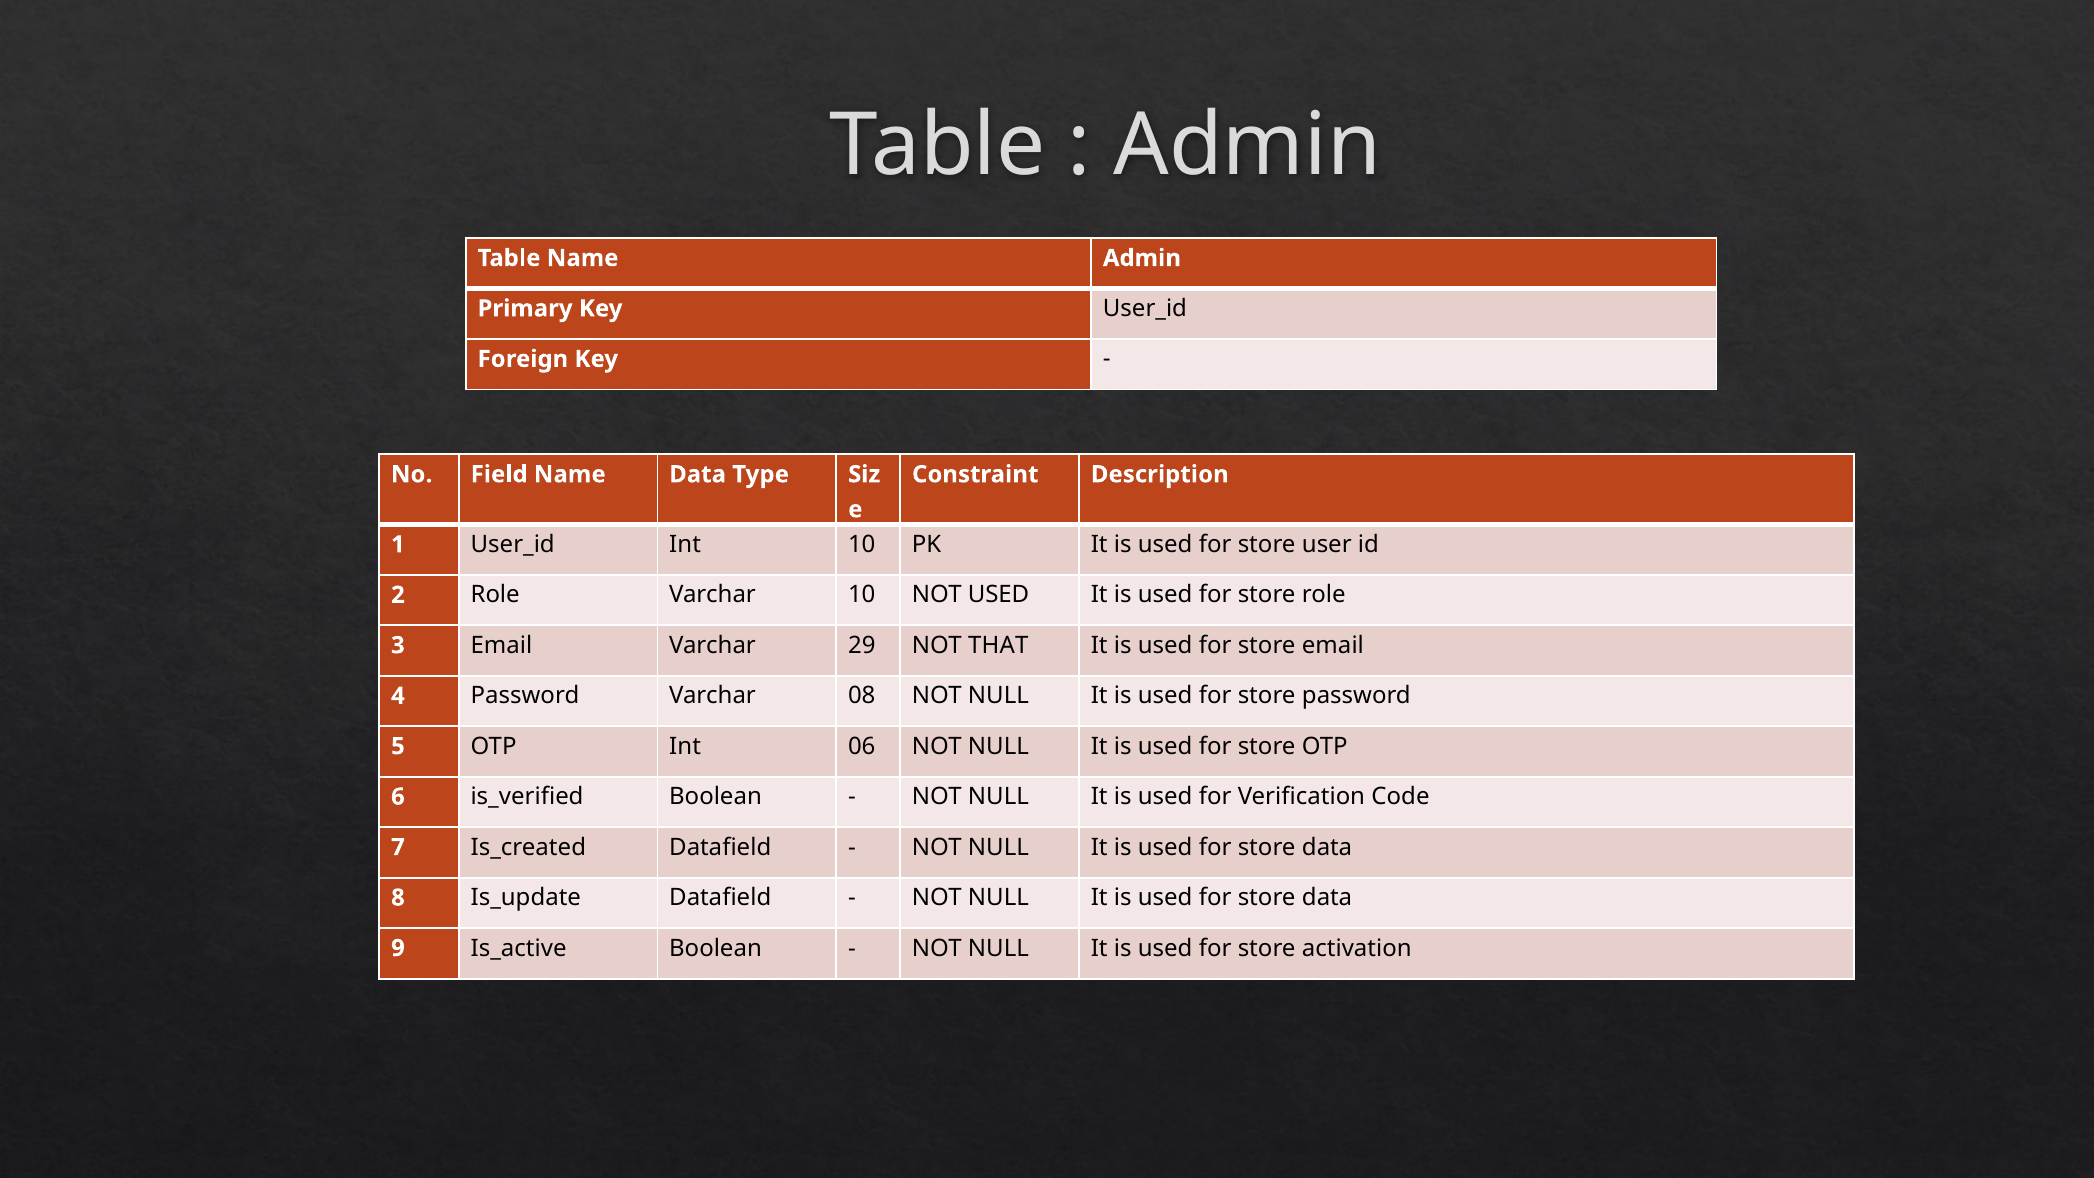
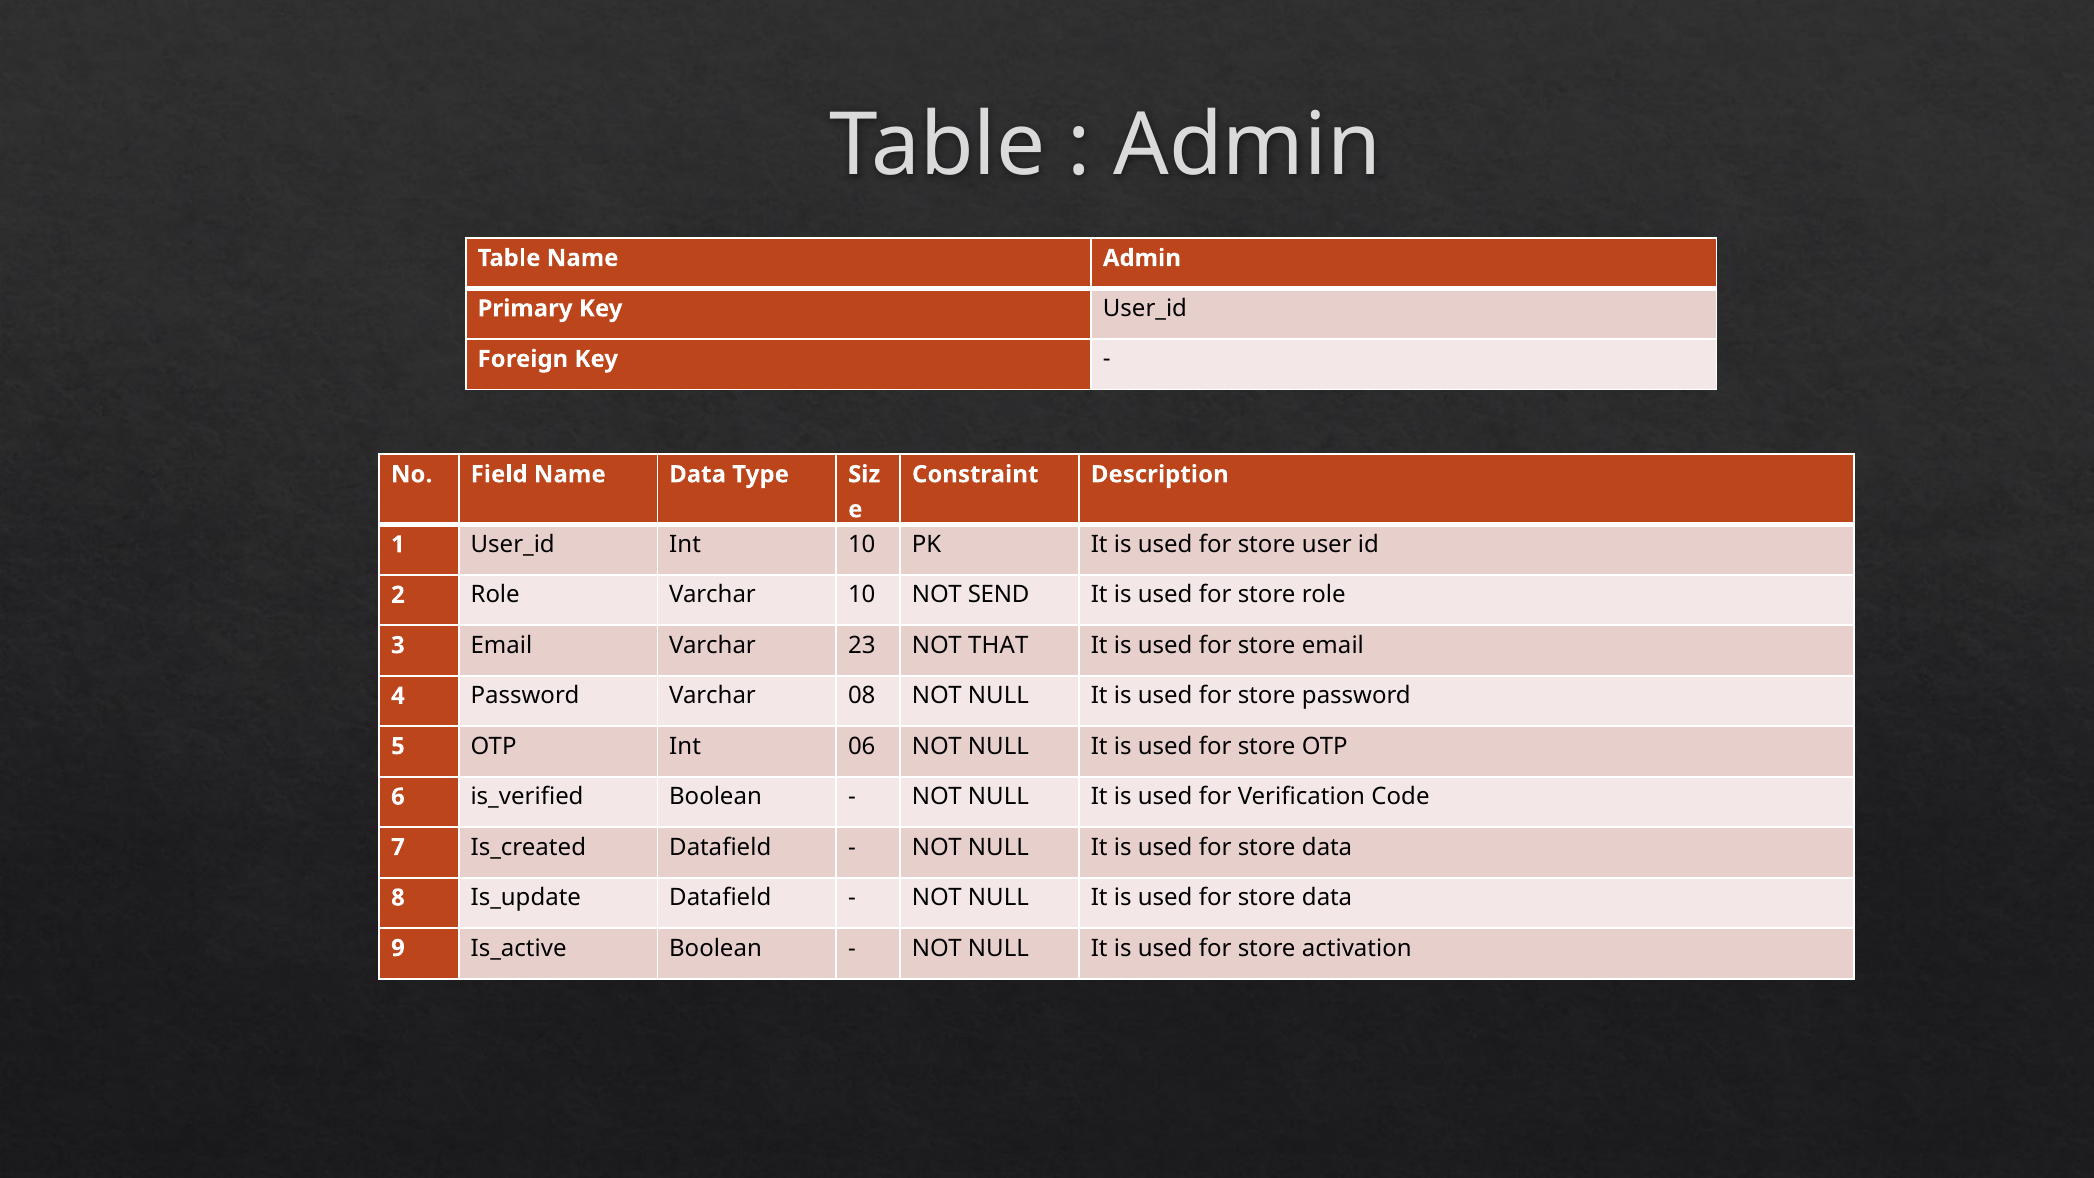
NOT USED: USED -> SEND (999, 595)
29: 29 -> 23 (862, 645)
